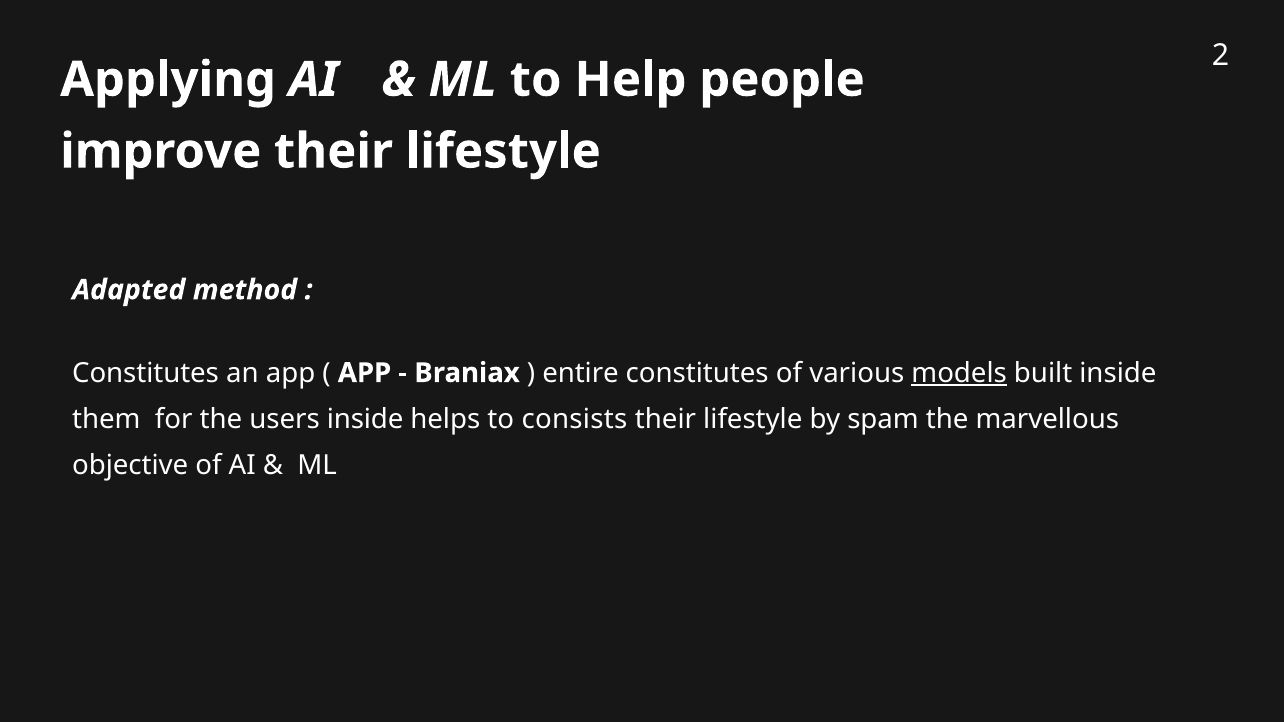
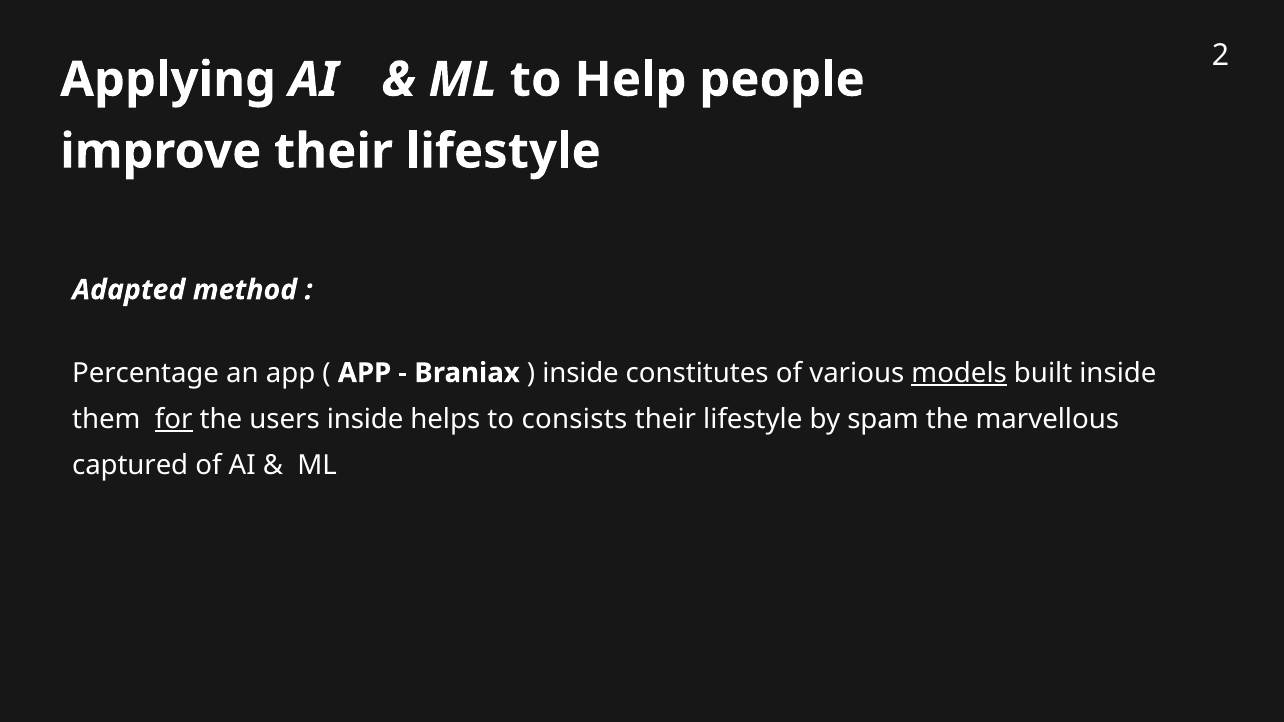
Constitutes: Constitutes -> Percentage (146, 373)
entire: entire -> inside (581, 373)
for underline: none -> present (174, 419)
objective: objective -> captured (130, 465)
